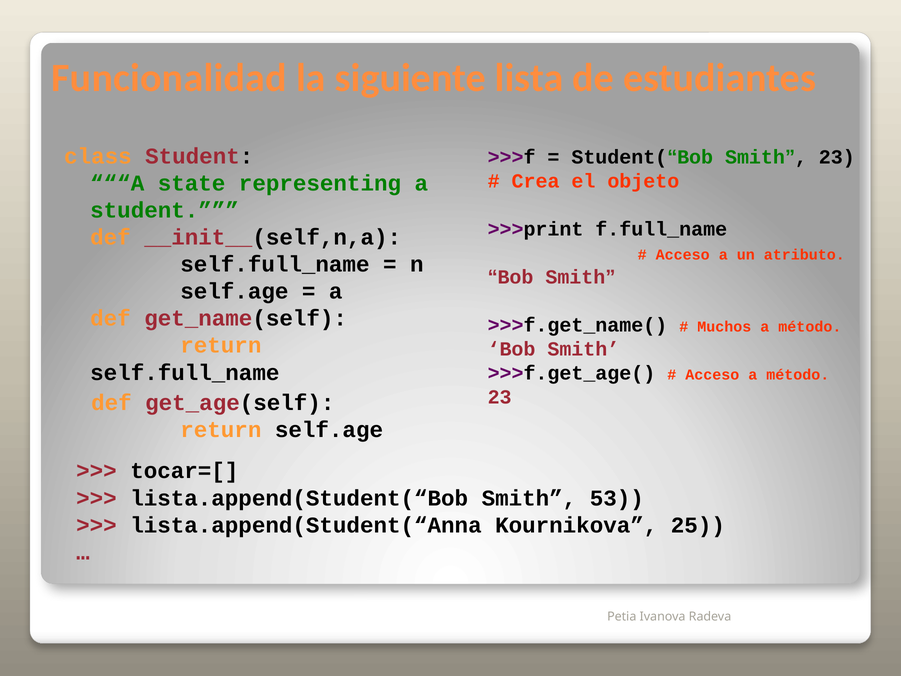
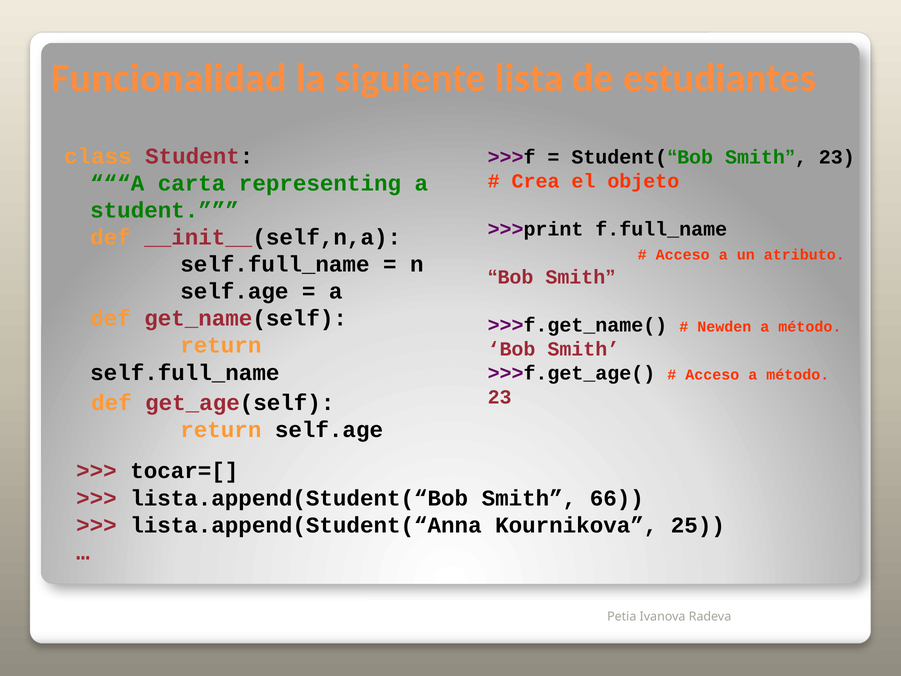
state: state -> carta (192, 183)
Muchos: Muchos -> Newden (724, 327)
53: 53 -> 66 (617, 498)
